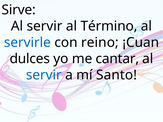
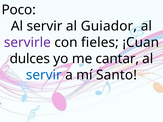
Sirve: Sirve -> Poco (19, 10)
Término: Término -> Guiador (109, 26)
servirle colour: blue -> purple (27, 42)
reino: reino -> fieles (100, 42)
